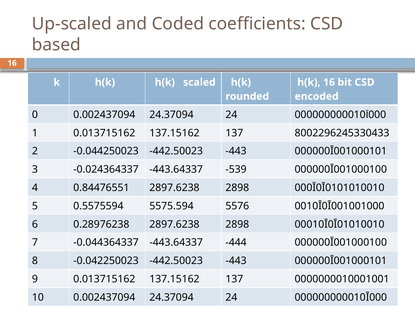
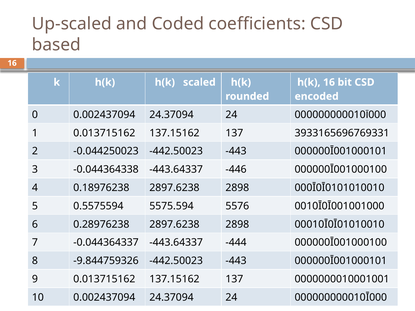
8002296245330433: 8002296245330433 -> 3933165696769331 (342, 133)
-0.024364337: -0.024364337 -> -0.044364338 (106, 170)
-539: -539 -> -446 (236, 170)
0.84476551: 0.84476551 -> 0.18976238 (101, 188)
-0.042250023: -0.042250023 -> -9.844759326 (106, 261)
